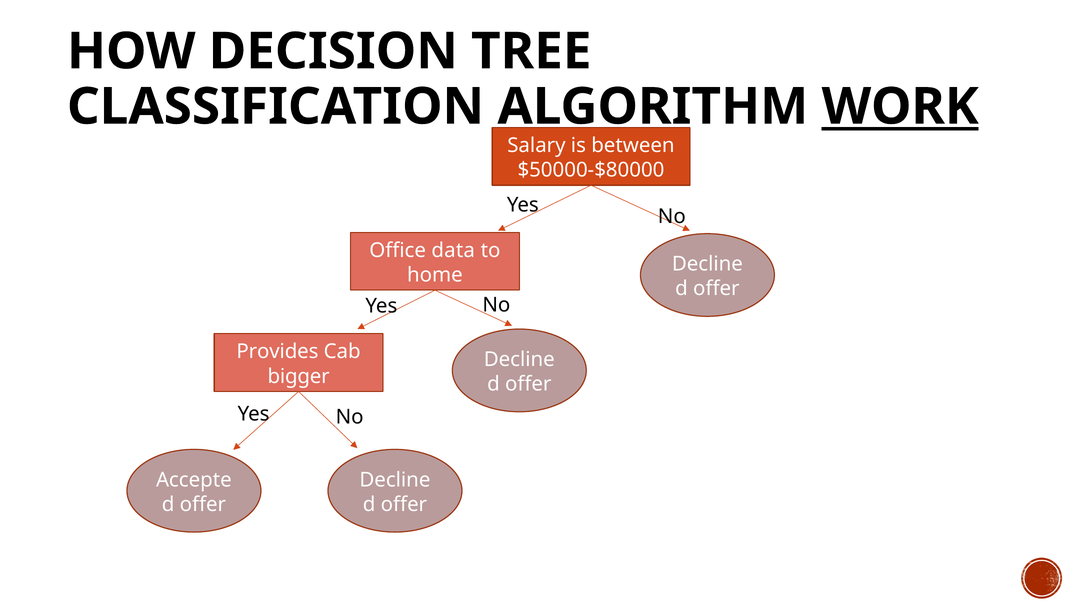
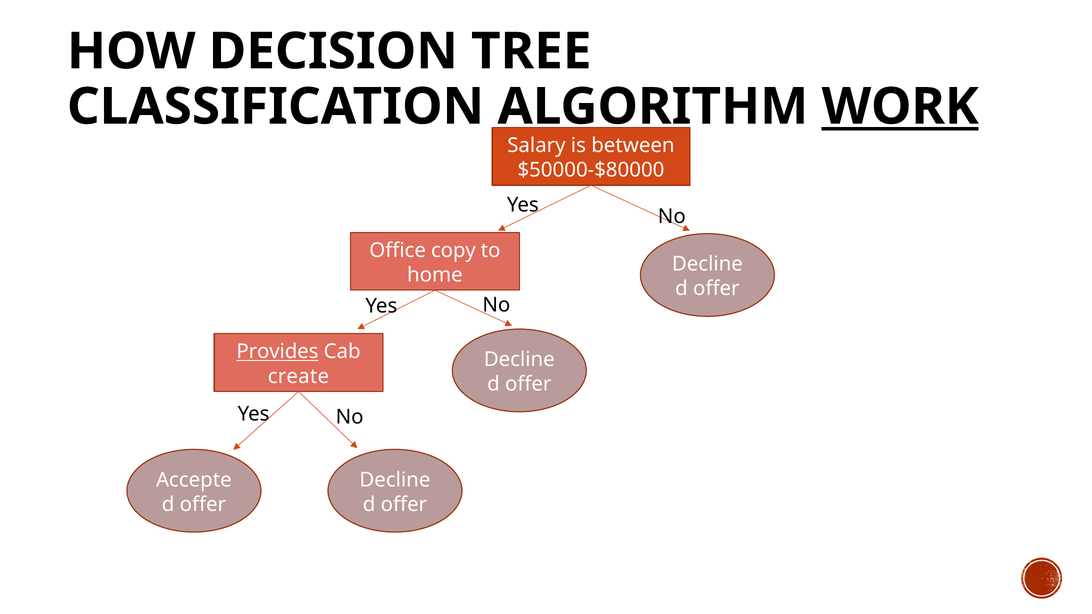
data: data -> copy (453, 251)
Provides underline: none -> present (277, 352)
bigger: bigger -> create (298, 376)
